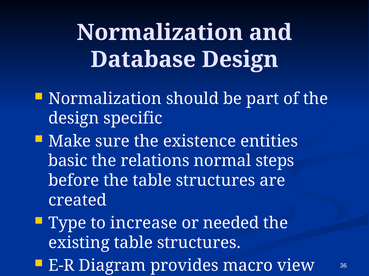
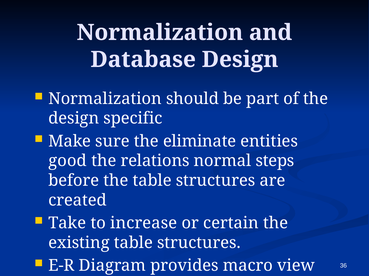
existence: existence -> eliminate (200, 142)
basic: basic -> good (68, 161)
Type: Type -> Take (67, 224)
needed: needed -> certain (231, 224)
